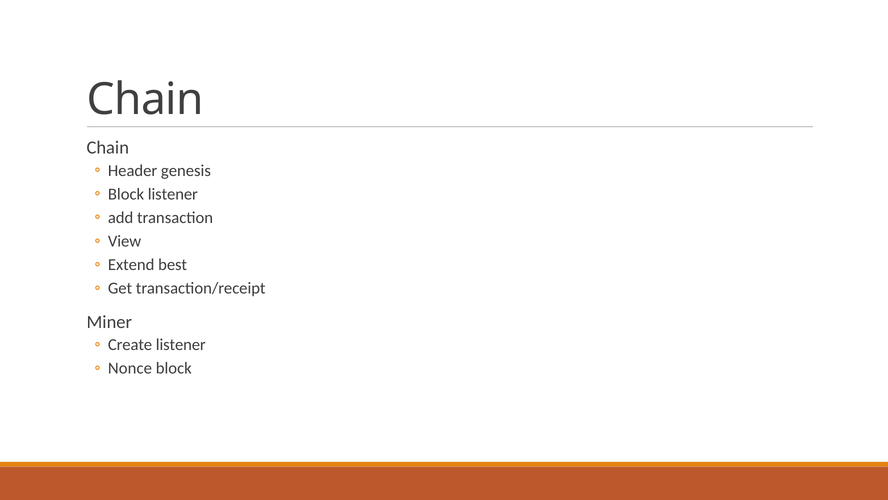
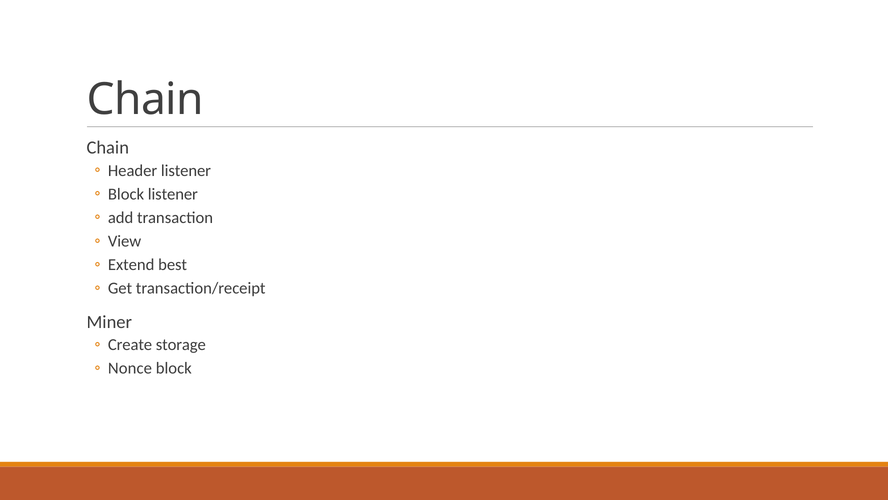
Header genesis: genesis -> listener (186, 170)
Create listener: listener -> storage (181, 345)
